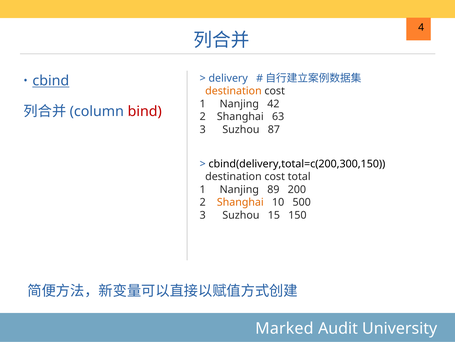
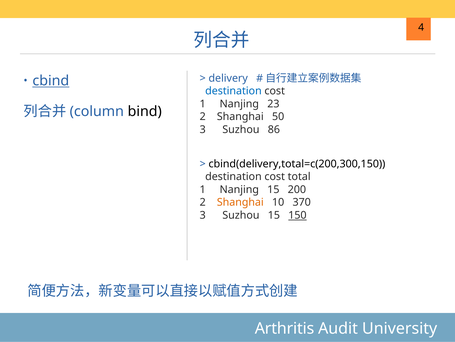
destination colour: orange -> blue (233, 91)
42: 42 -> 23 (273, 104)
bind colour: red -> black (145, 111)
63: 63 -> 50 (278, 117)
87: 87 -> 86 (274, 129)
Nanjing 89: 89 -> 15 (273, 189)
500: 500 -> 370 (302, 202)
150 underline: none -> present (297, 215)
Marked: Marked -> Arthritis (285, 328)
